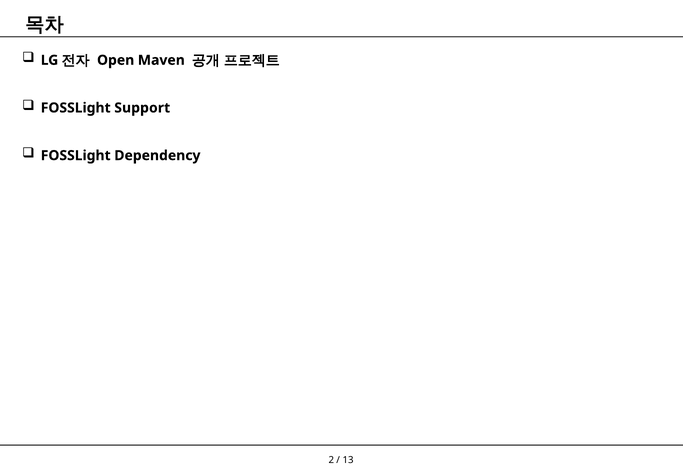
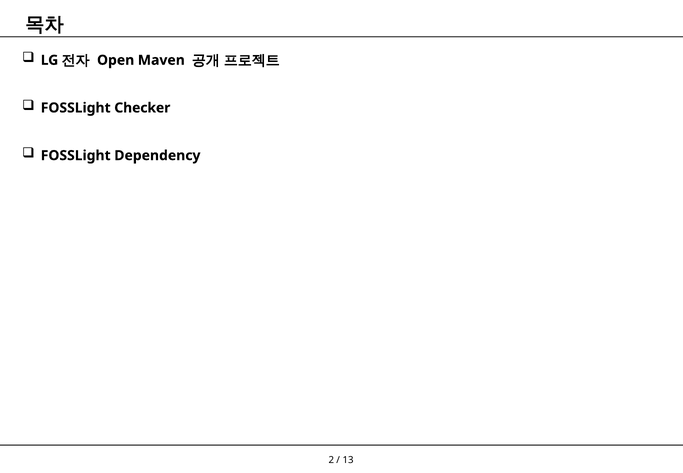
Support: Support -> Checker (142, 108)
